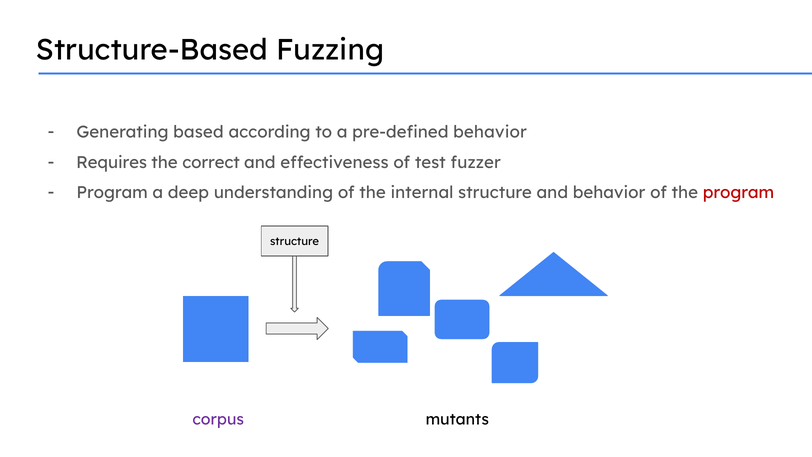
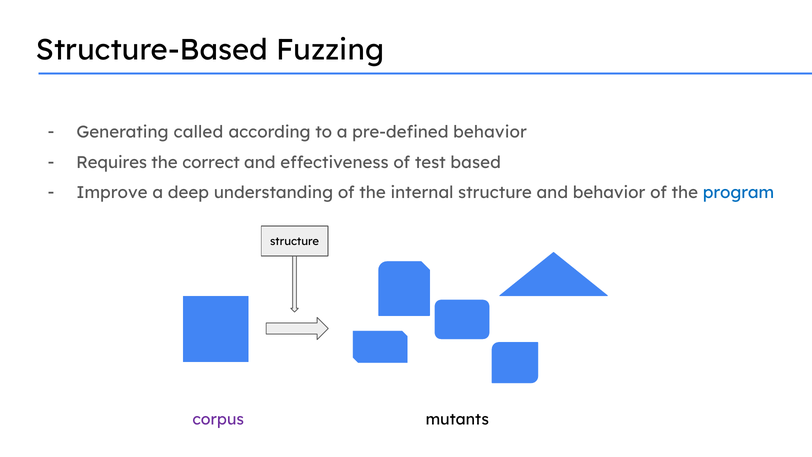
based: based -> called (198, 132)
fuzzer: fuzzer -> based (476, 162)
Program: Program -> Improve (112, 193)
program colour: red -> blue (738, 193)
